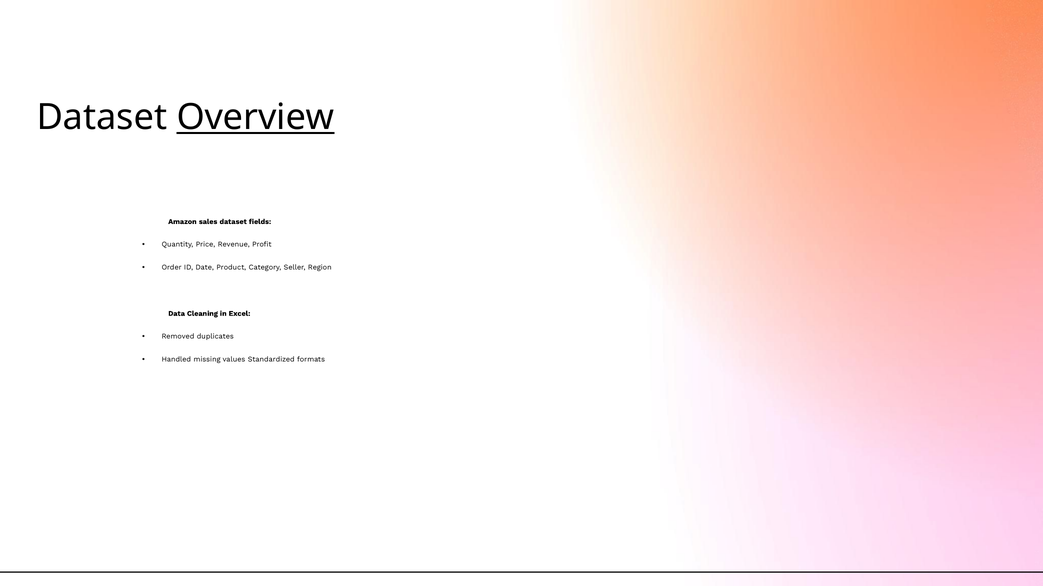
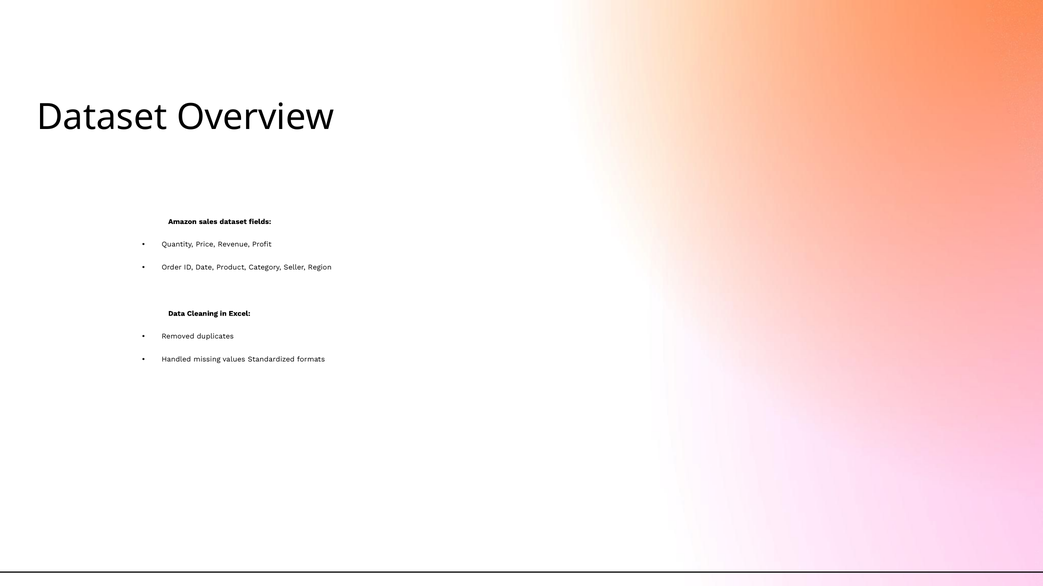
Overview underline: present -> none (255, 118)
